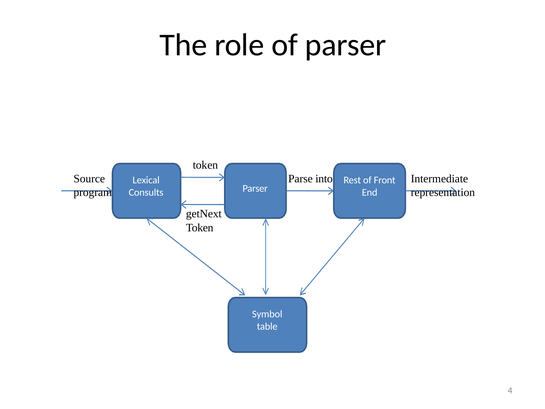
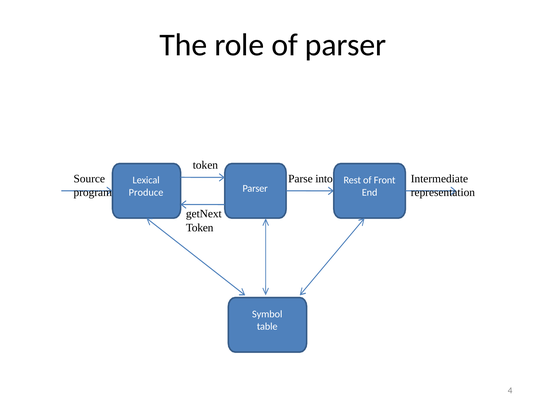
Consults: Consults -> Produce (146, 192)
